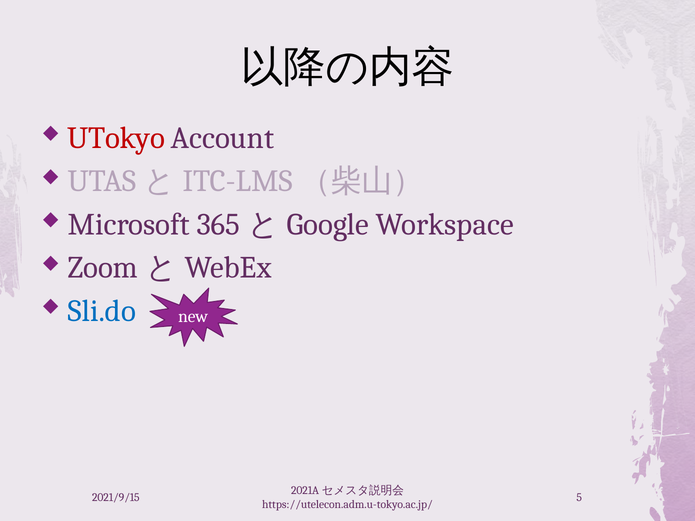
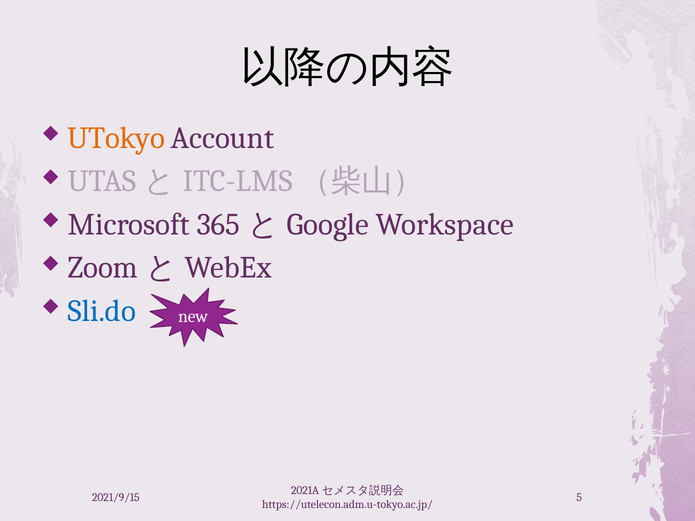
UTokyo colour: red -> orange (116, 138)
